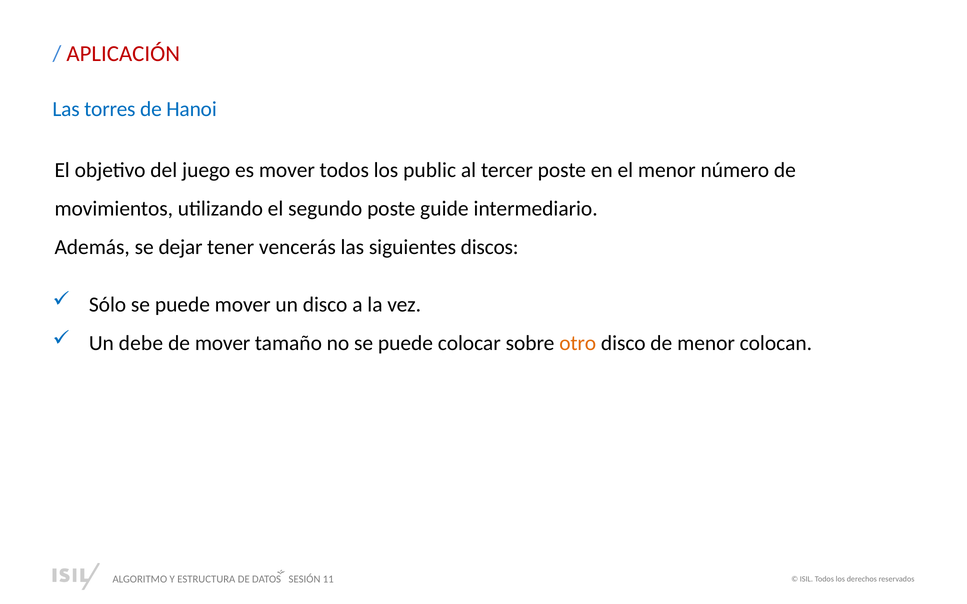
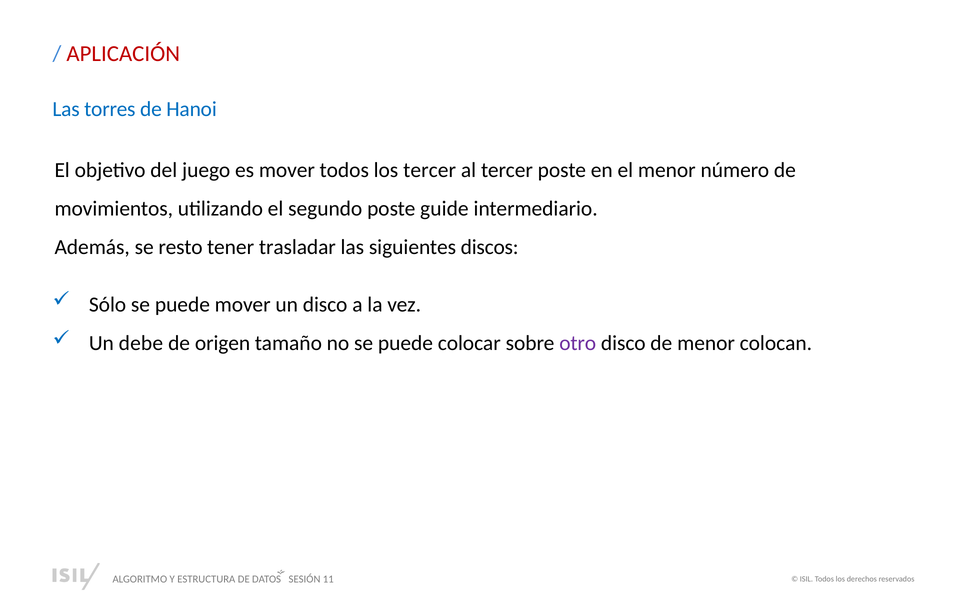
los public: public -> tercer (430, 170)
dejar: dejar -> resto (181, 247)
vencerás: vencerás -> trasladar (297, 247)
de mover: mover -> origen (223, 343)
otro colour: orange -> purple (578, 343)
